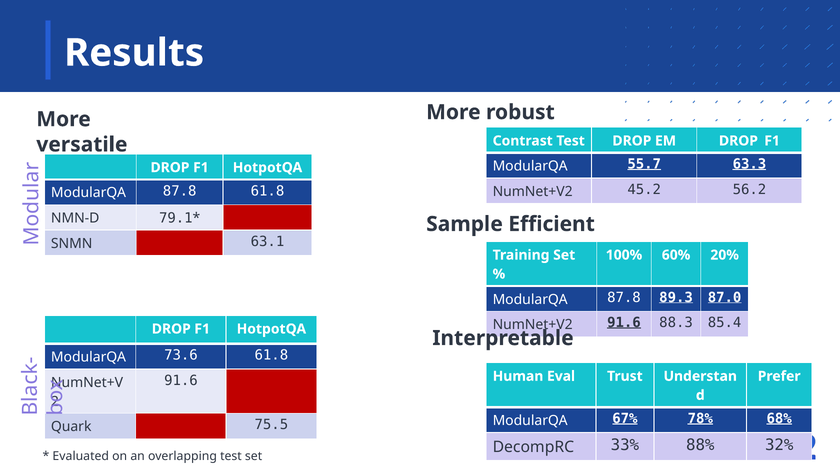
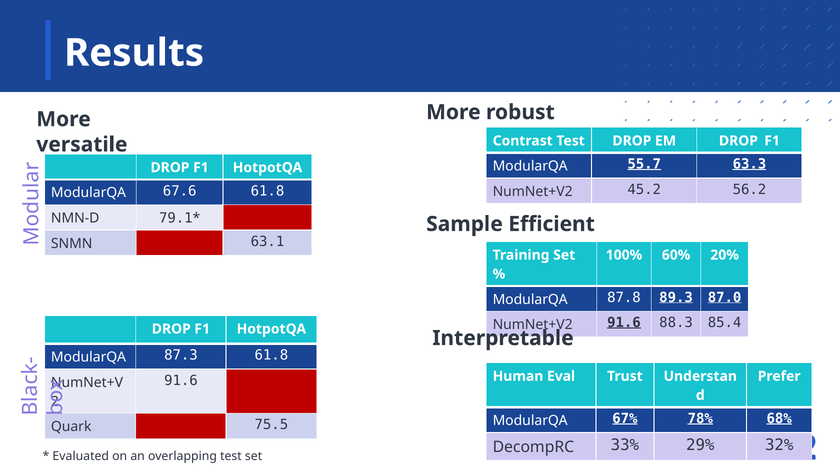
87.8: 87.8 -> 67.6 (180, 191)
73.6: 73.6 -> 87.3 (181, 355)
88%: 88% -> 29% (700, 445)
